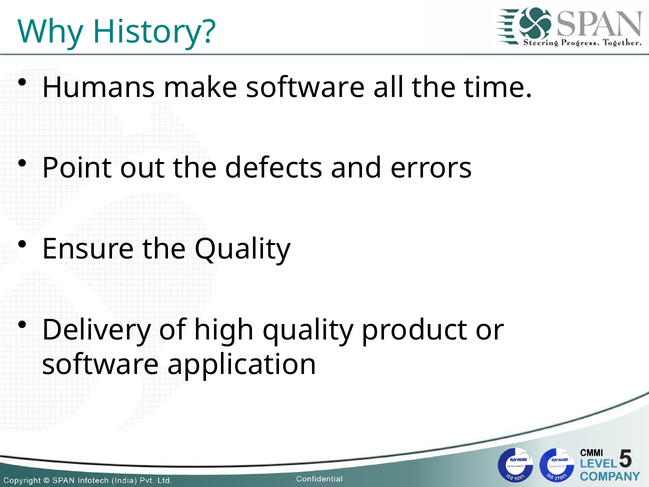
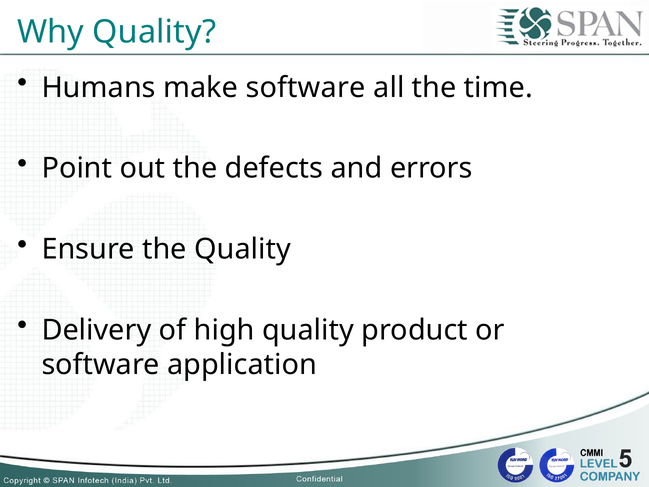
Why History: History -> Quality (154, 32)
